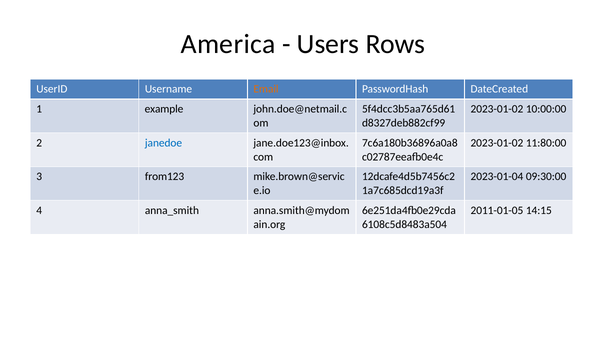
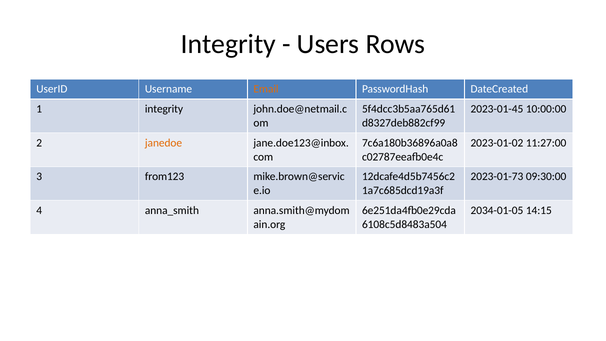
America: America -> Integrity (228, 44)
1 example: example -> integrity (164, 109)
2023-01-02: 2023-01-02 -> 2023-01-45 (497, 109)
janedoe colour: blue -> orange (163, 143)
11:80:00: 11:80:00 -> 11:27:00 (546, 143)
2023-01-04: 2023-01-04 -> 2023-01-73 (497, 177)
2011-01-05: 2011-01-05 -> 2034-01-05 (497, 210)
